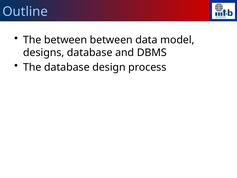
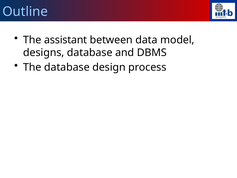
The between: between -> assistant (66, 40)
